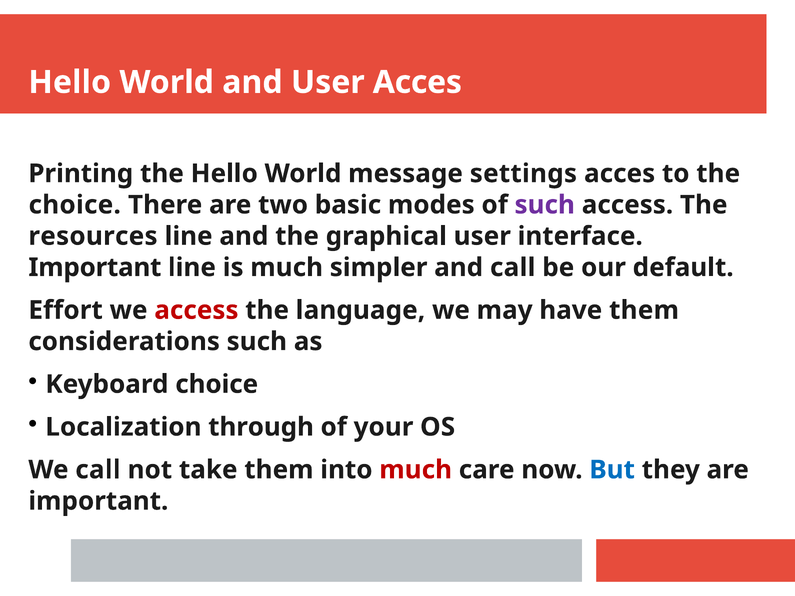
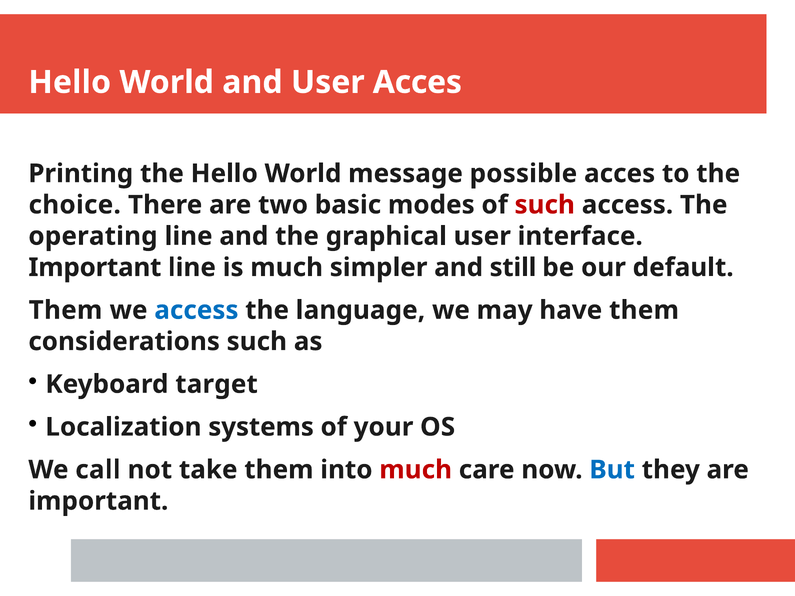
settings: settings -> possible (523, 174)
such colour: purple -> red (545, 205)
resources: resources -> operating (93, 236)
and call: call -> still (513, 268)
Effort: Effort -> Them (66, 310)
access colour: red -> blue (196, 310)
Keyboard choice: choice -> target (217, 384)
through: through -> systems (261, 427)
